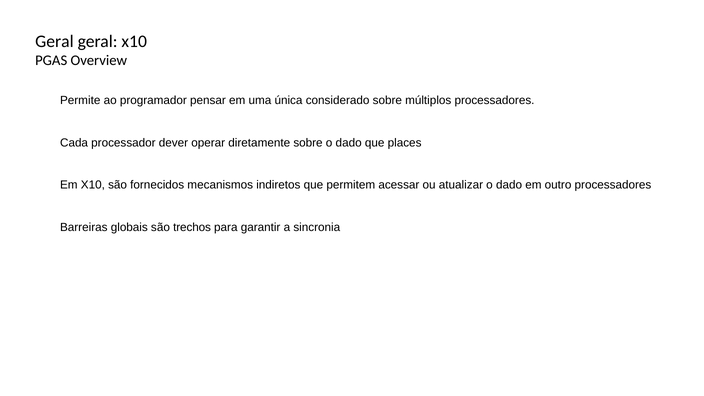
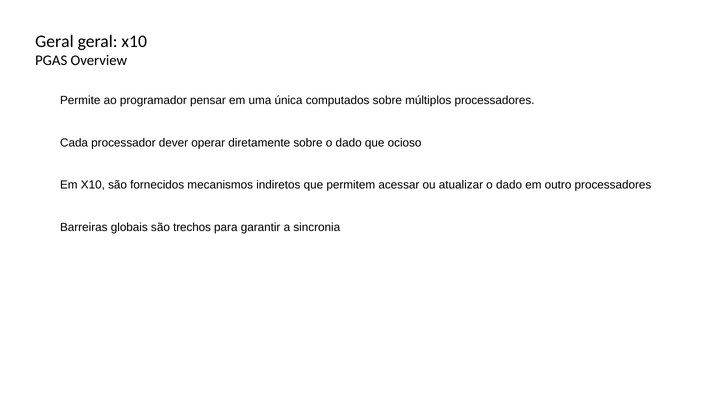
considerado: considerado -> computados (338, 101)
places: places -> ocioso (405, 143)
